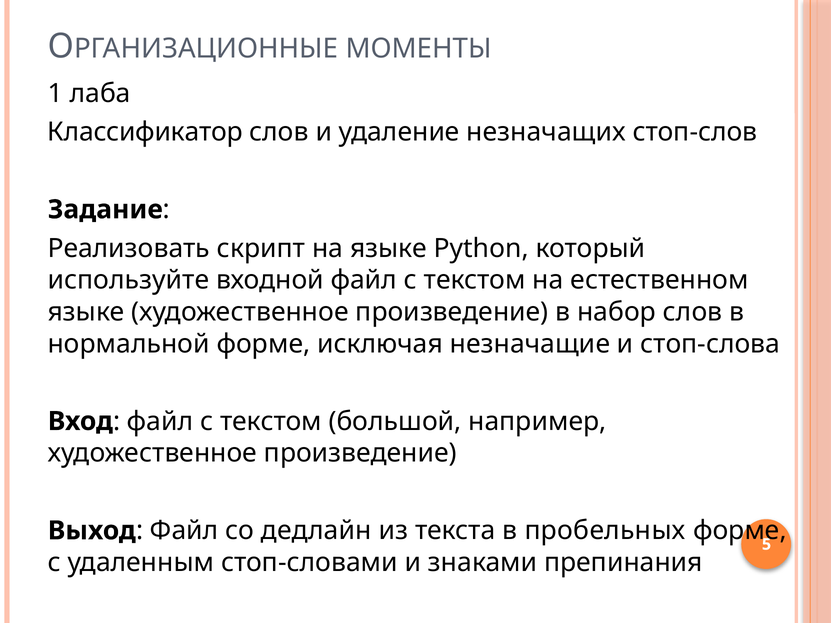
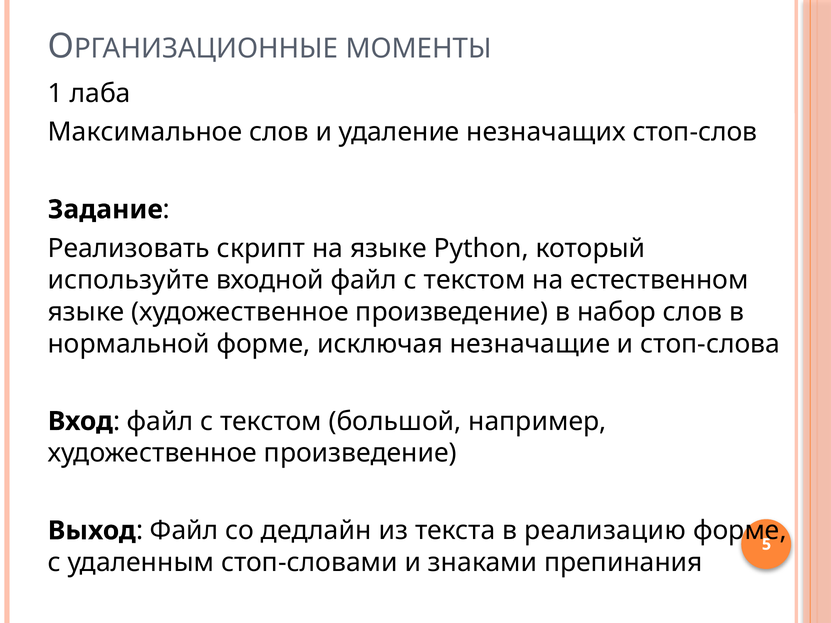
Классификатор: Классификатор -> Максимальное (145, 132)
пробельных: пробельных -> реализацию (605, 531)
